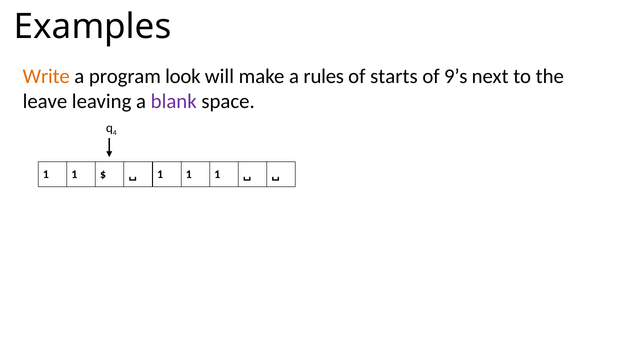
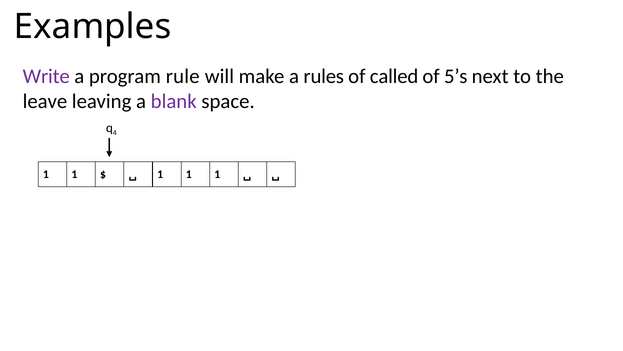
Write colour: orange -> purple (46, 76)
look: look -> rule (183, 76)
starts: starts -> called (394, 76)
9’s: 9’s -> 5’s (456, 76)
